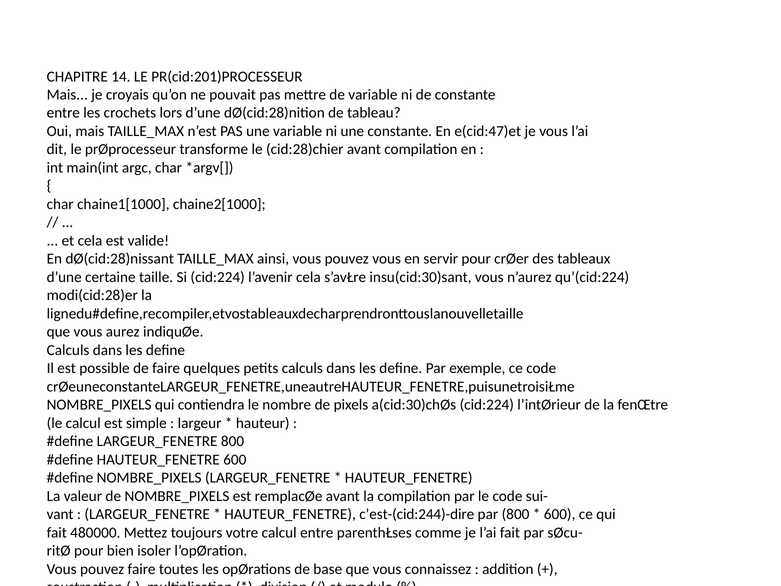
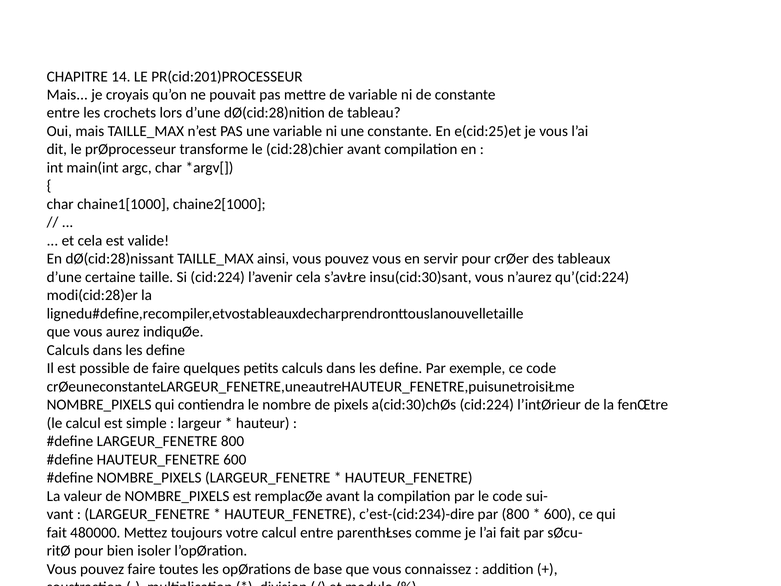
e(cid:47)et: e(cid:47)et -> e(cid:25)et (488, 131)
c’est-(cid:244)-dire: c’est-(cid:244)-dire -> c’est-(cid:234)-dire (417, 514)
